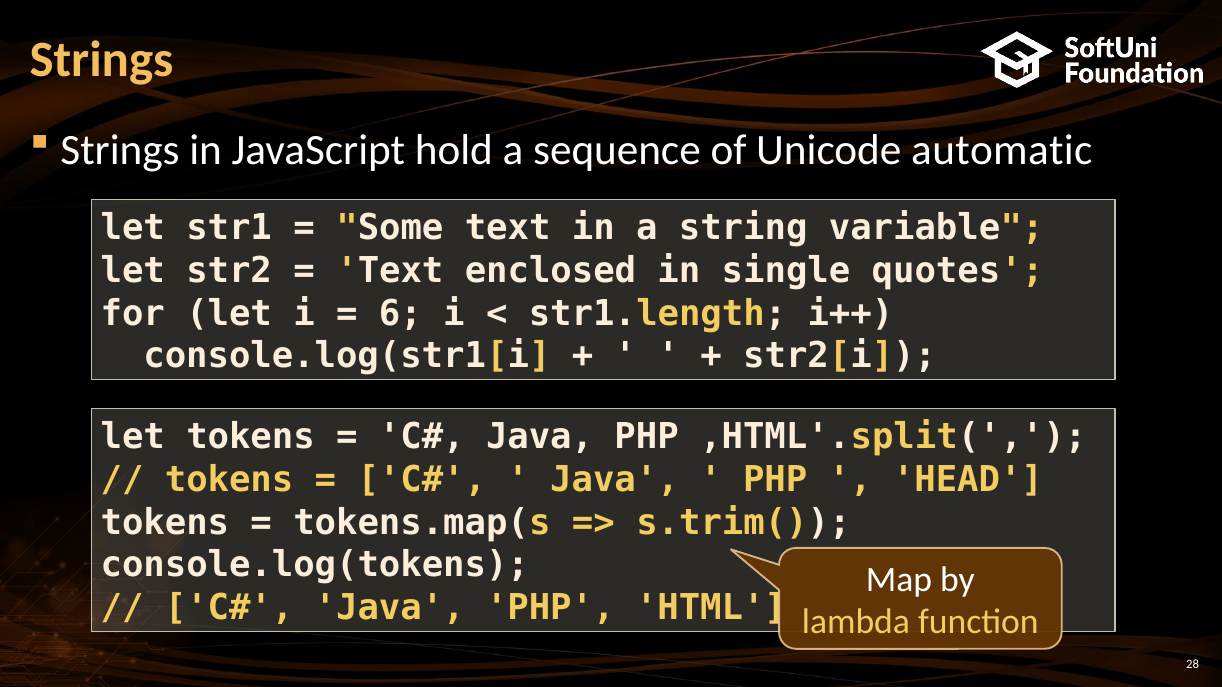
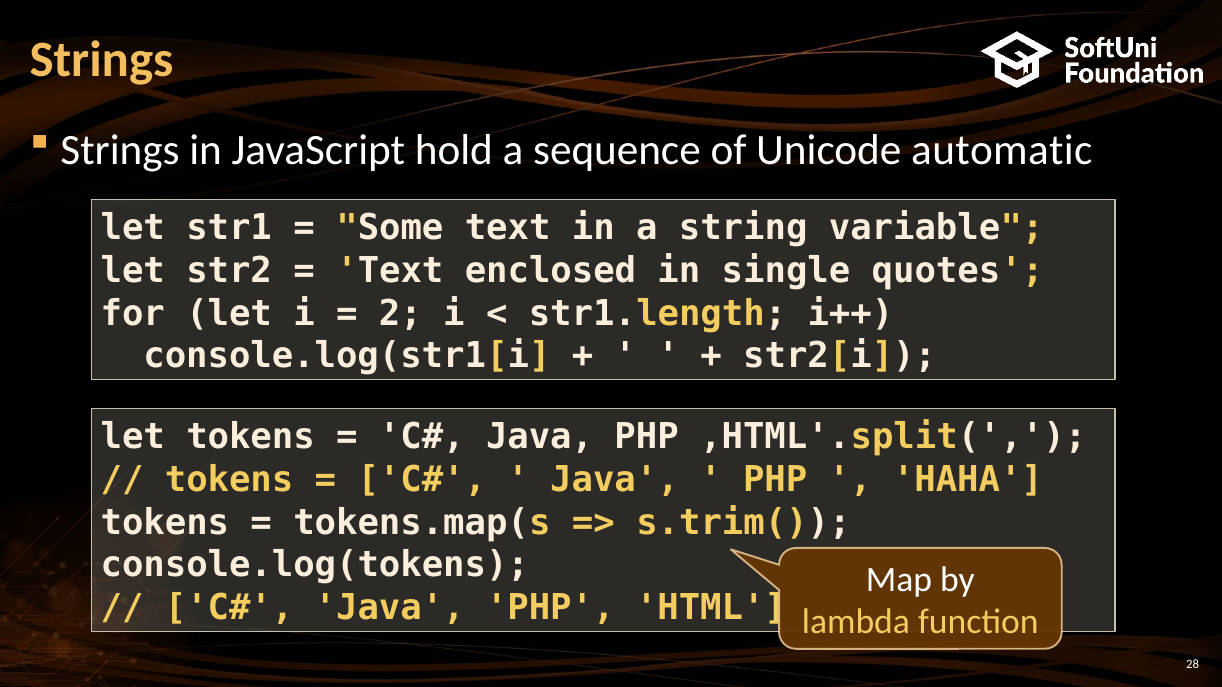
6: 6 -> 2 (400, 314)
HEAD: HEAD -> HAHA (968, 480)
